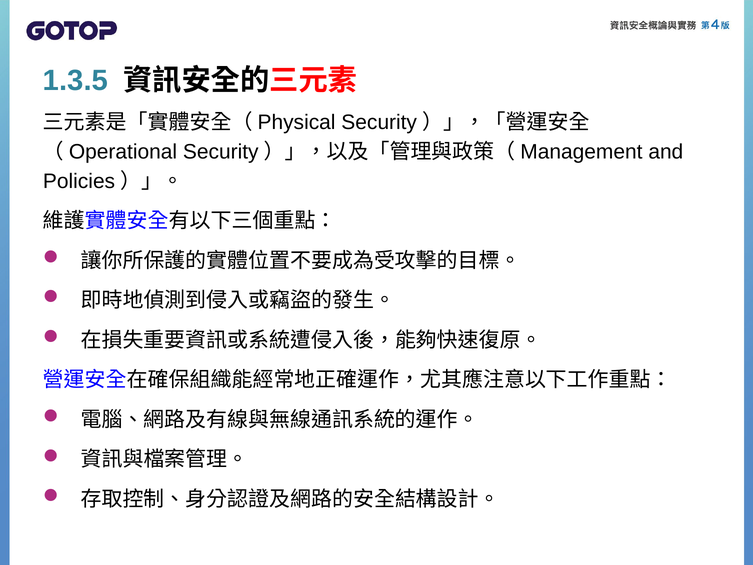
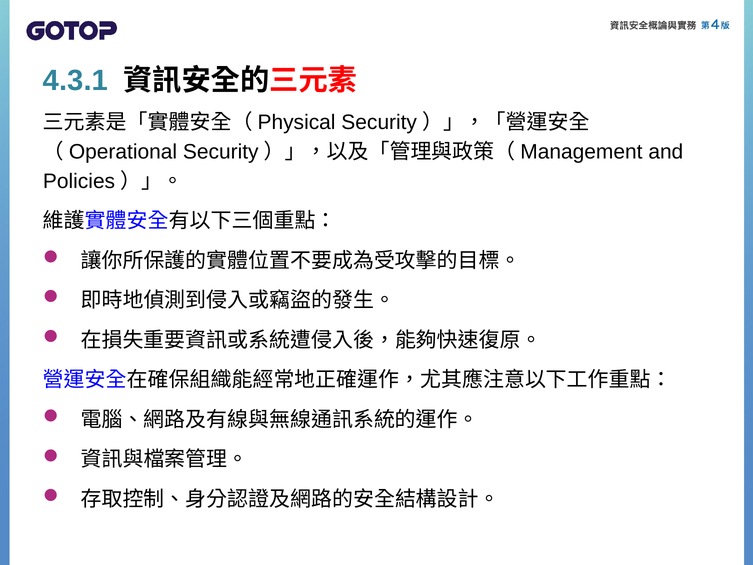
1.3.5: 1.3.5 -> 4.3.1 (75, 80)
